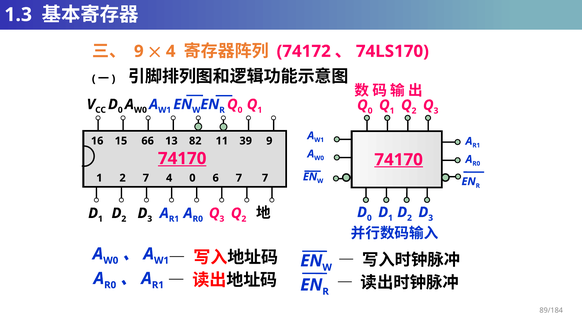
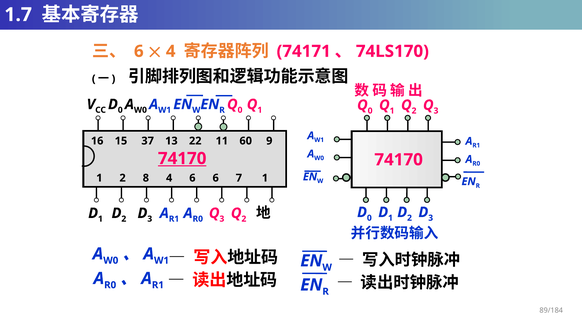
1.3: 1.3 -> 1.7 (18, 15)
9: 9 -> 6 (139, 51)
74172: 74172 -> 74171 (304, 51)
66: 66 -> 37 (148, 141)
82: 82 -> 22 (195, 141)
39: 39 -> 60 (246, 141)
74170 underline: present -> none (399, 160)
2 7: 7 -> 8 (146, 178)
4 0: 0 -> 6 (192, 178)
7 7: 7 -> 1 (265, 178)
